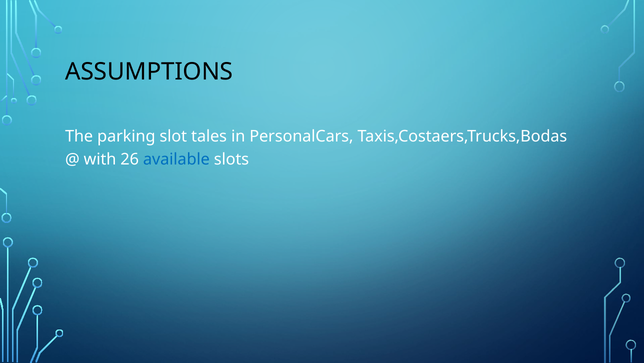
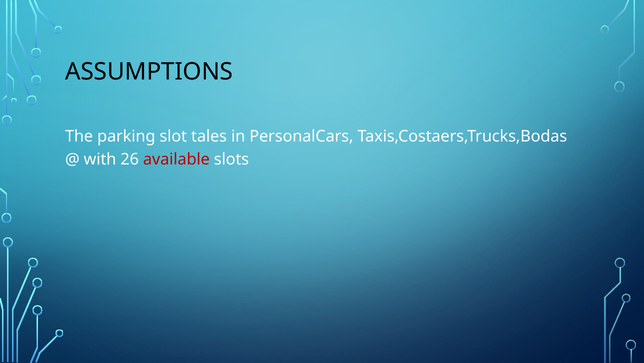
available colour: blue -> red (176, 159)
